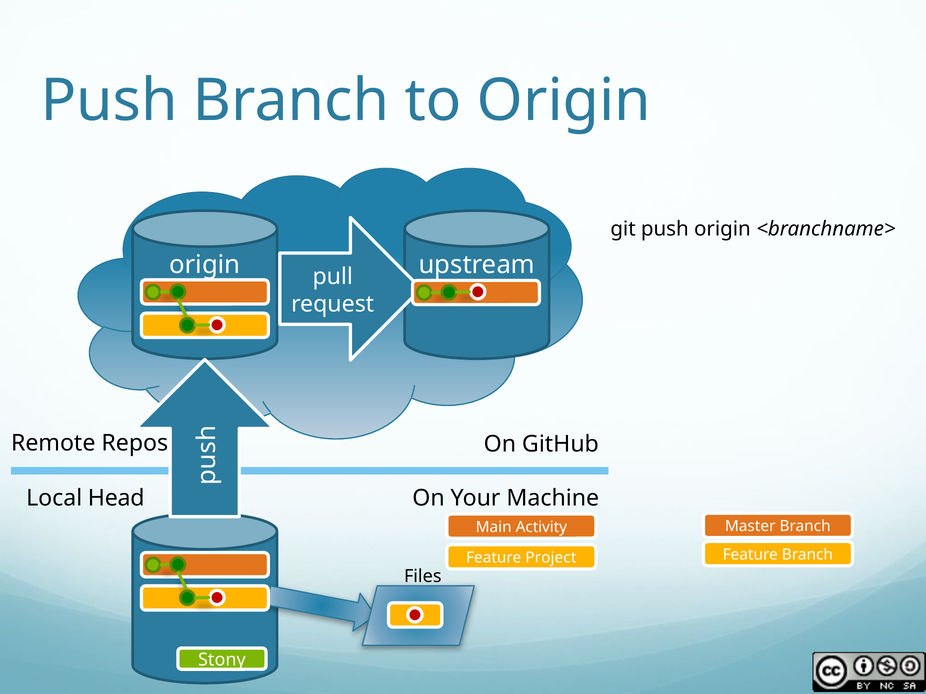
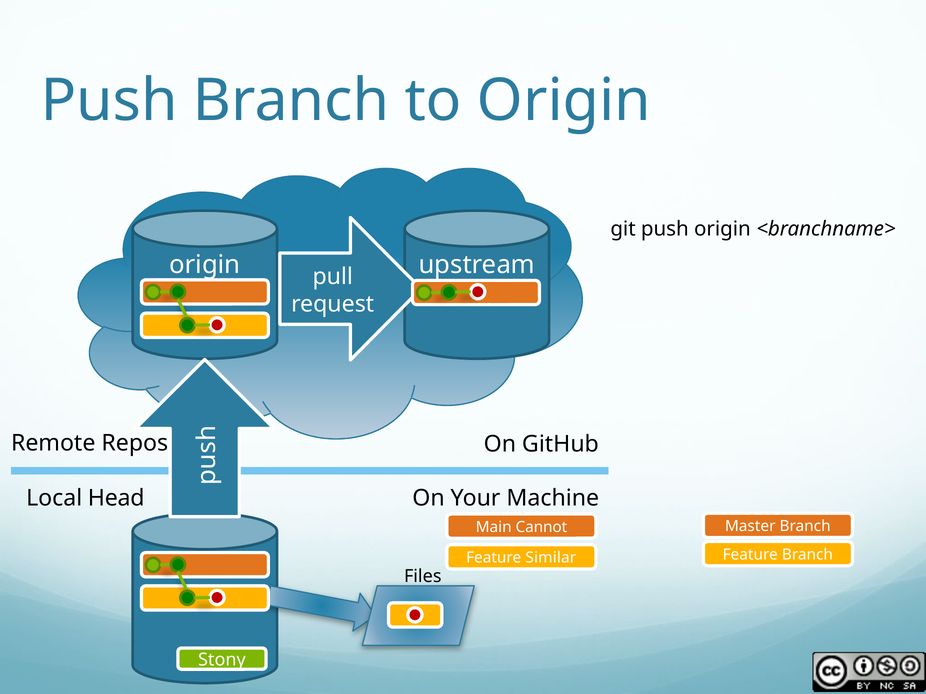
Activity: Activity -> Cannot (541, 528)
Project: Project -> Similar (551, 558)
